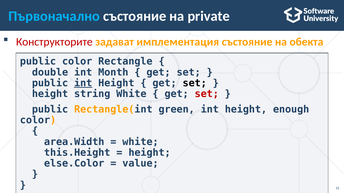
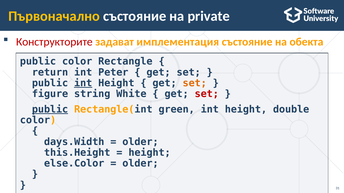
Първоначално colour: light blue -> yellow (54, 16)
double: double -> return (50, 72)
Month: Month -> Peter (113, 72)
set colour: black -> orange (195, 83)
height: height -> figure (50, 94)
public underline: none -> present (50, 110)
enough: enough -> double (291, 110)
area.Width: area.Width -> days.Width (74, 142)
white: white -> older (140, 142)
value: value -> older (140, 164)
